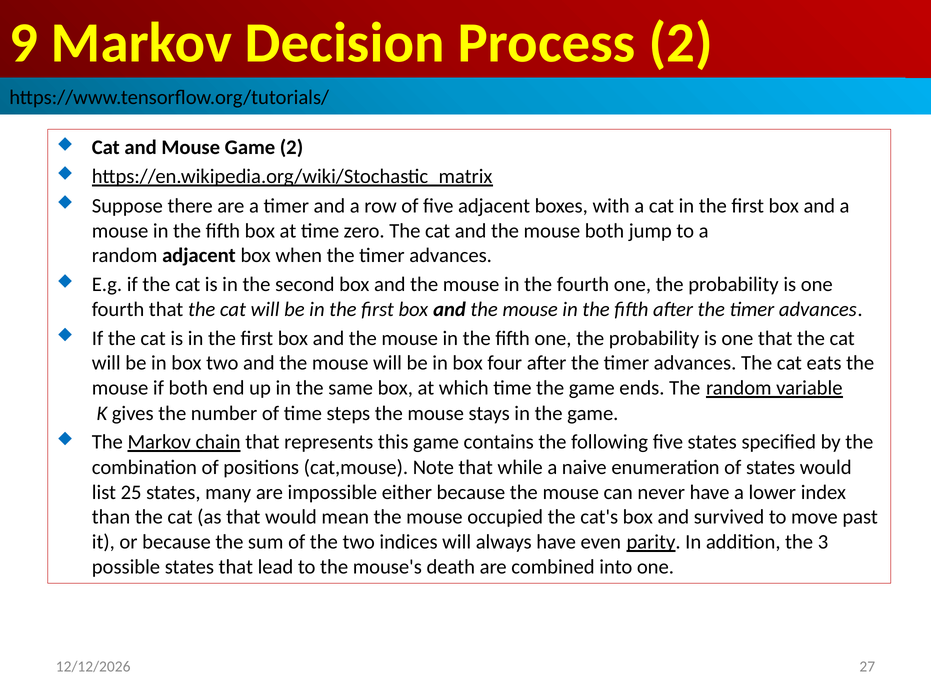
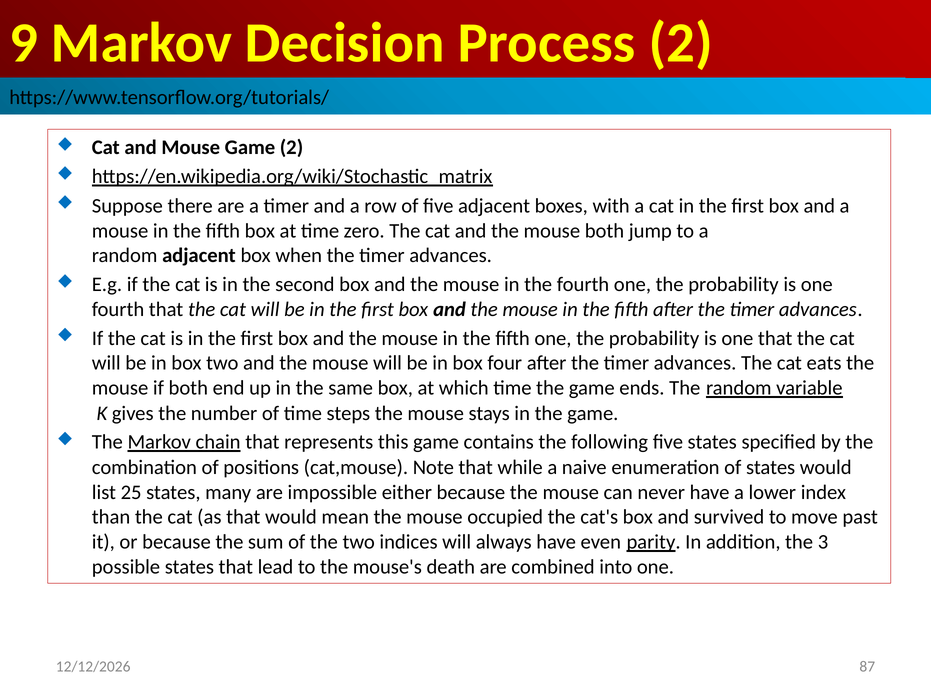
27: 27 -> 87 (867, 667)
